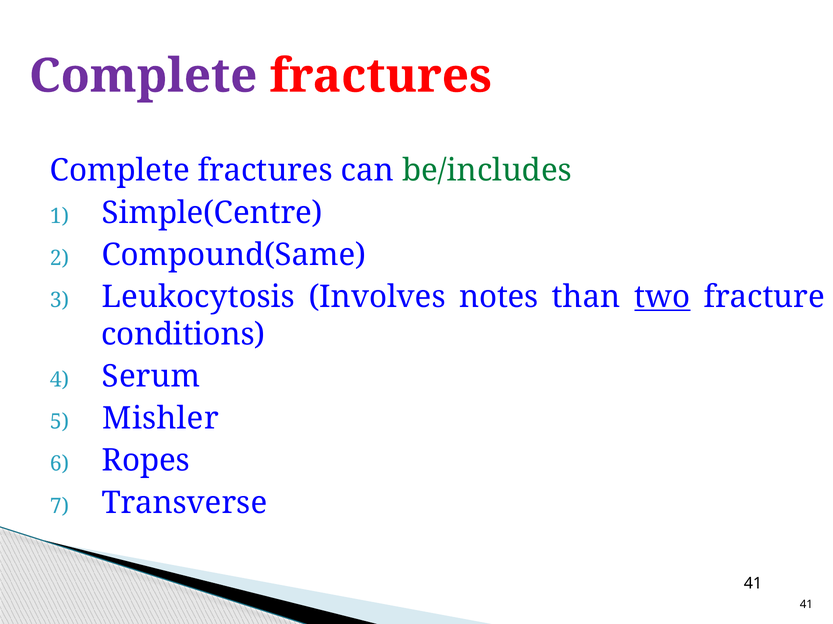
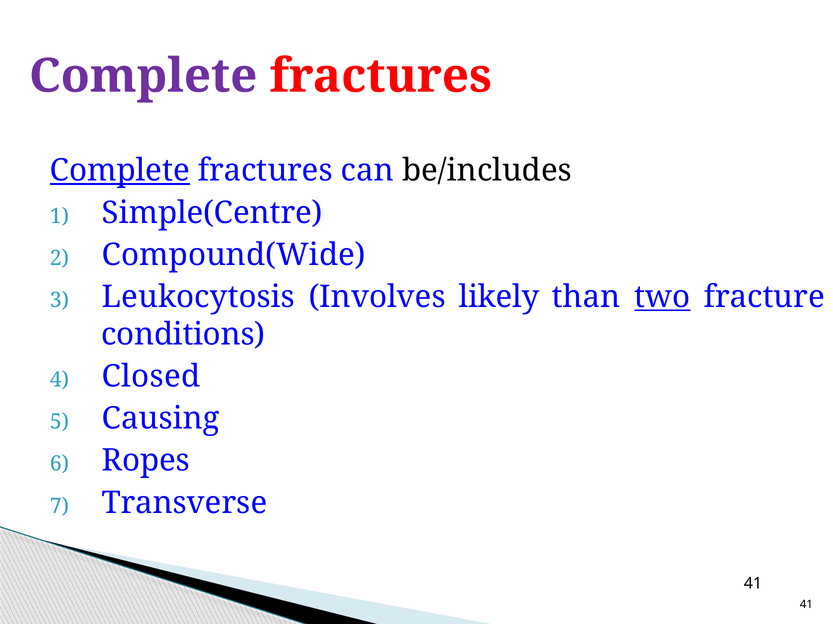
Complete underline: none -> present (120, 171)
be/includes colour: green -> black (487, 171)
Compound(Same: Compound(Same -> Compound(Wide (234, 255)
notes: notes -> likely (499, 297)
Serum: Serum -> Closed (151, 377)
Mishler: Mishler -> Causing (161, 419)
